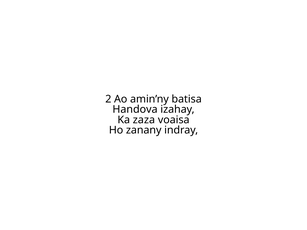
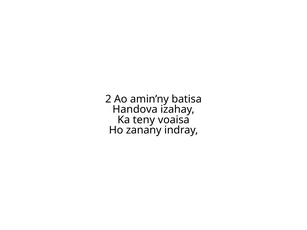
zaza: zaza -> teny (144, 120)
